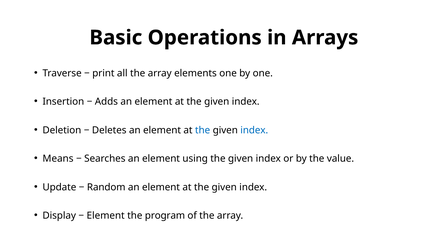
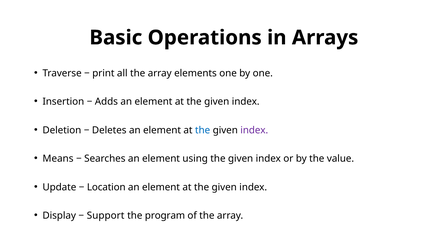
index colour: blue -> purple (254, 130)
Random: Random -> Location (106, 187)
Element: Element -> Support (106, 216)
